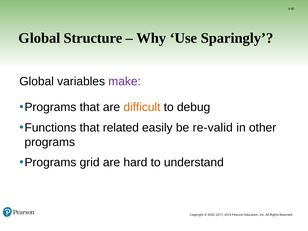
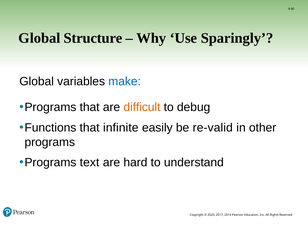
make colour: purple -> blue (125, 81)
related: related -> infinite (121, 128)
grid: grid -> text (90, 163)
